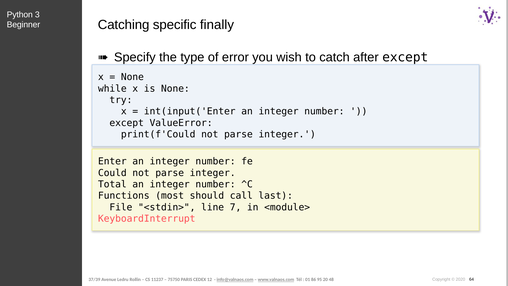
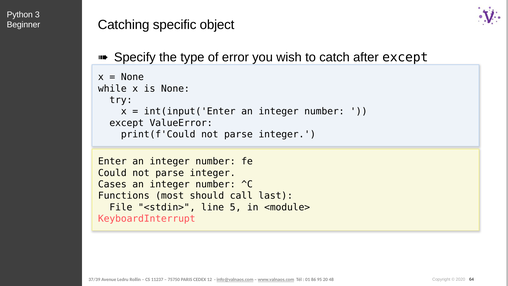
finally: finally -> object (217, 25)
Total: Total -> Cases (112, 184)
7: 7 -> 5 (236, 207)
